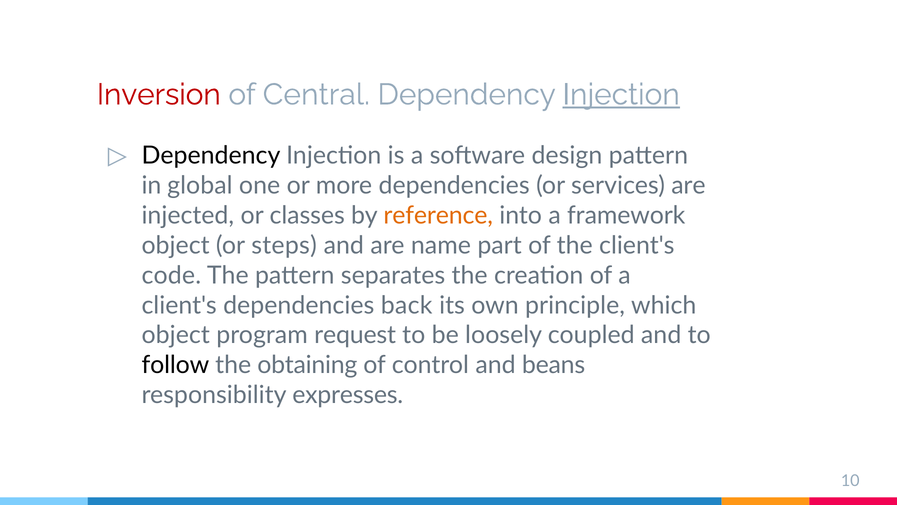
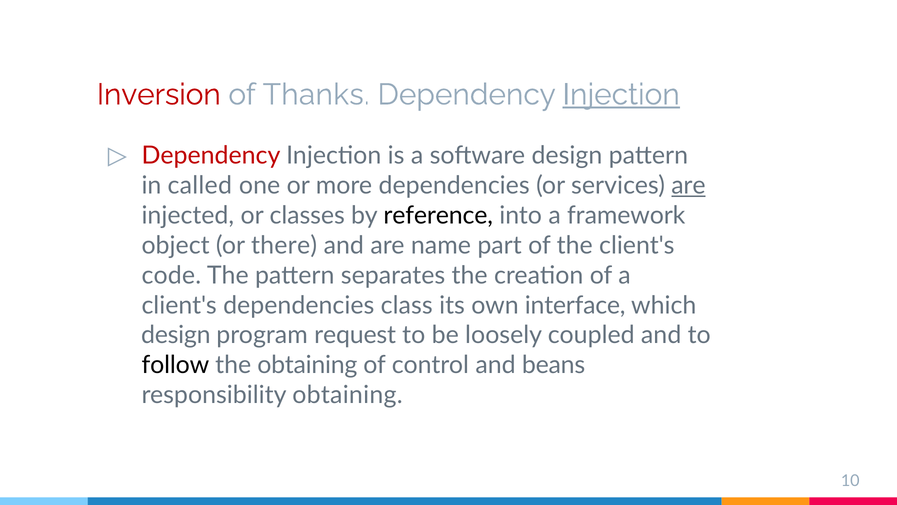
Central: Central -> Thanks (316, 94)
Dependency colour: black -> red (211, 155)
global: global -> called (200, 185)
are underline: none -> present (688, 185)
reference colour: orange -> black (438, 215)
steps: steps -> there (284, 245)
back: back -> class (407, 305)
principle: principle -> interface (575, 305)
object: object -> design (176, 335)
responsibility expresses: expresses -> obtaining (347, 395)
